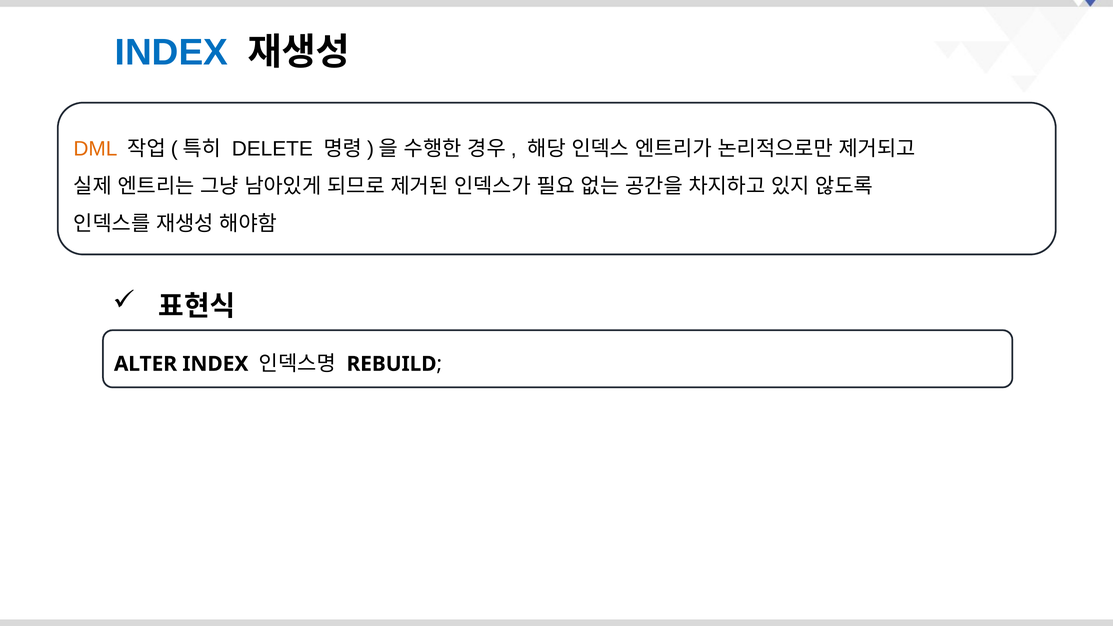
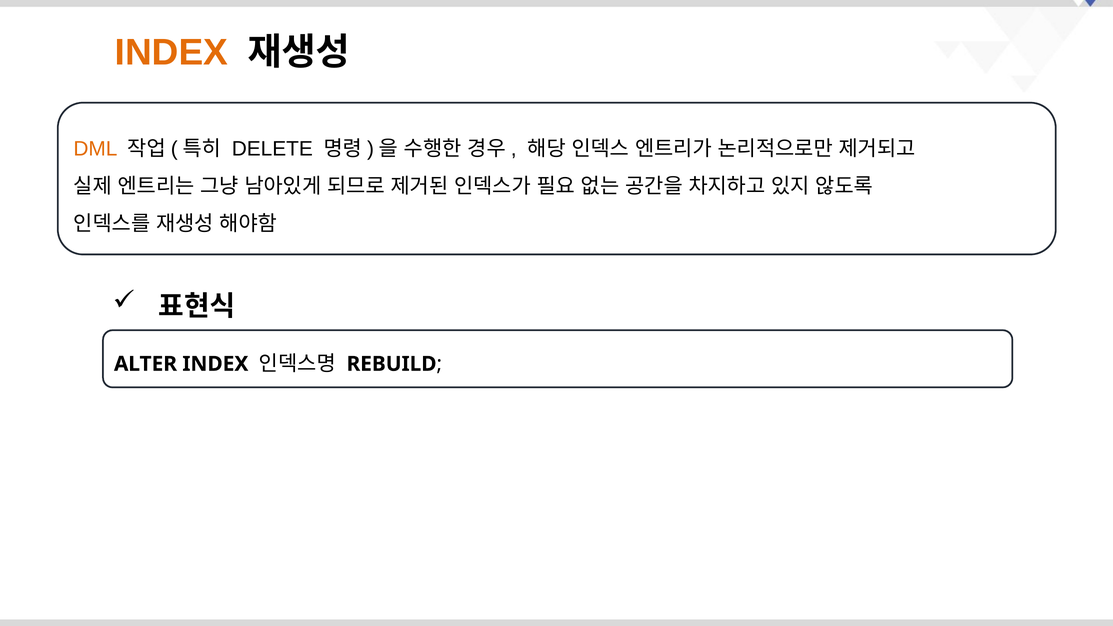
INDEX colour: blue -> orange (171, 52)
